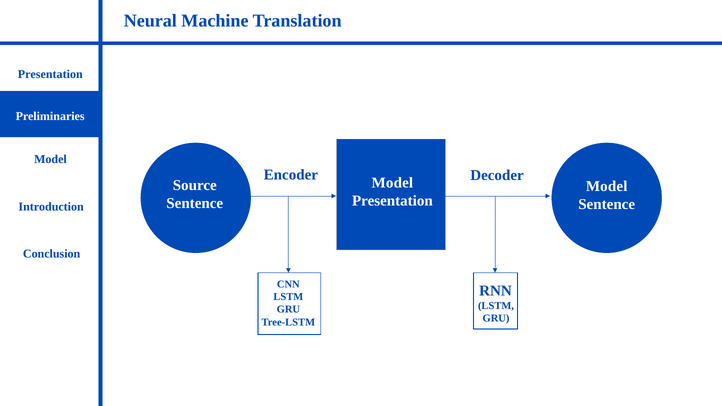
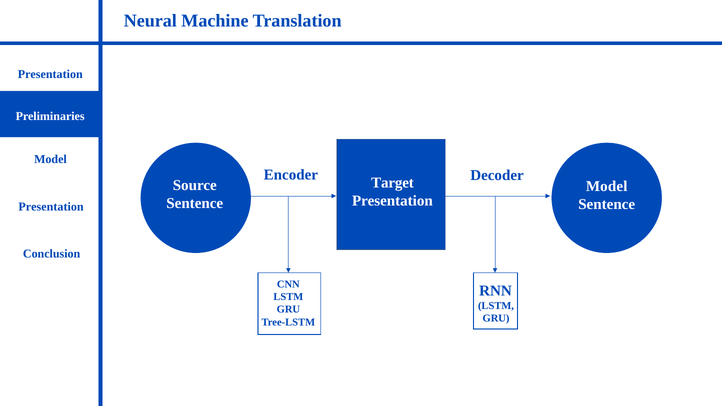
Model: Model -> Target (393, 183)
Introduction: Introduction -> Presentation (51, 207)
